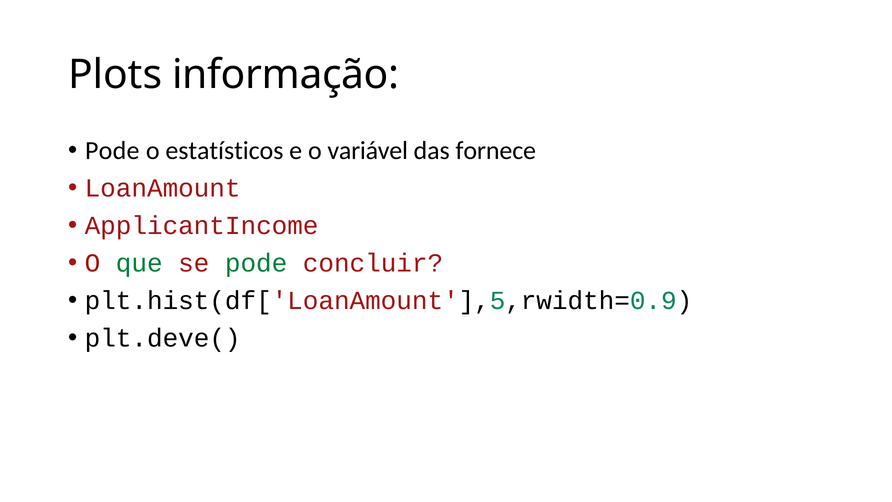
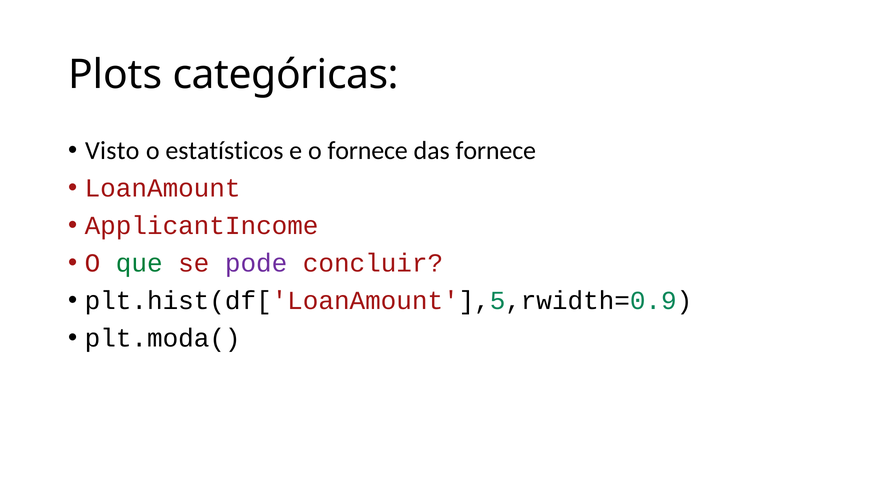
informação: informação -> categóricas (286, 75)
Pode: Pode -> Visto (112, 151)
o variável: variável -> fornece (368, 151)
pode colour: green -> purple (256, 263)
plt.deve(: plt.deve( -> plt.moda( (163, 338)
